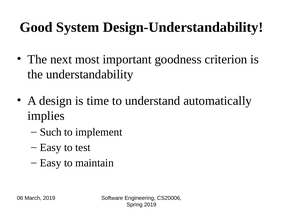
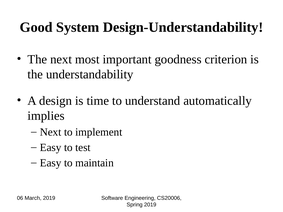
Such: Such -> Next (51, 132)
